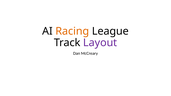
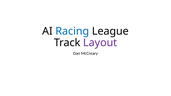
Racing colour: orange -> blue (72, 31)
